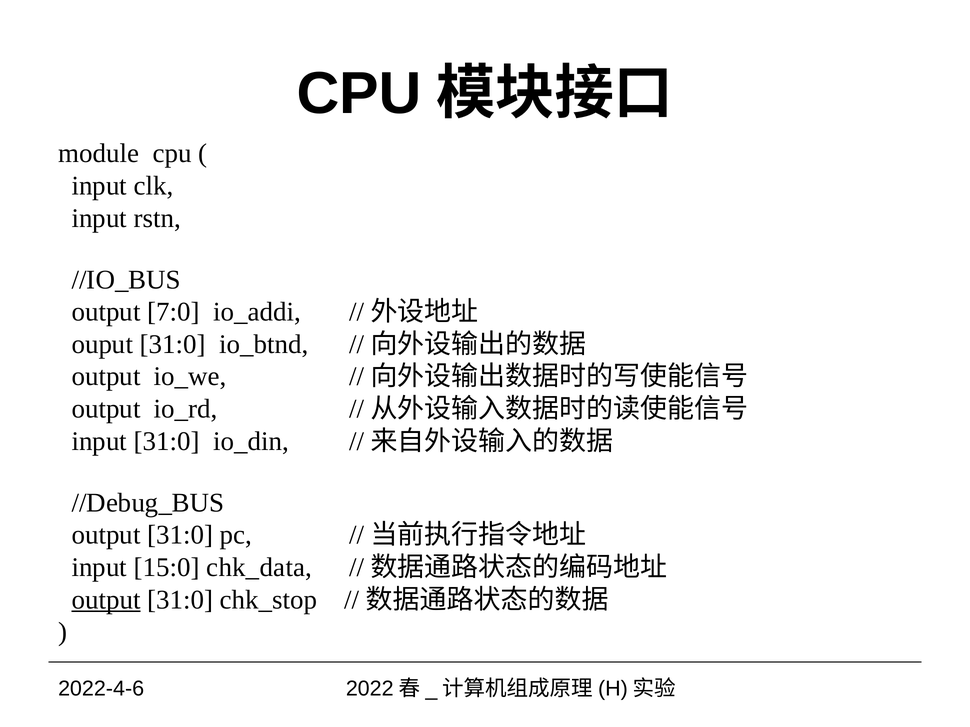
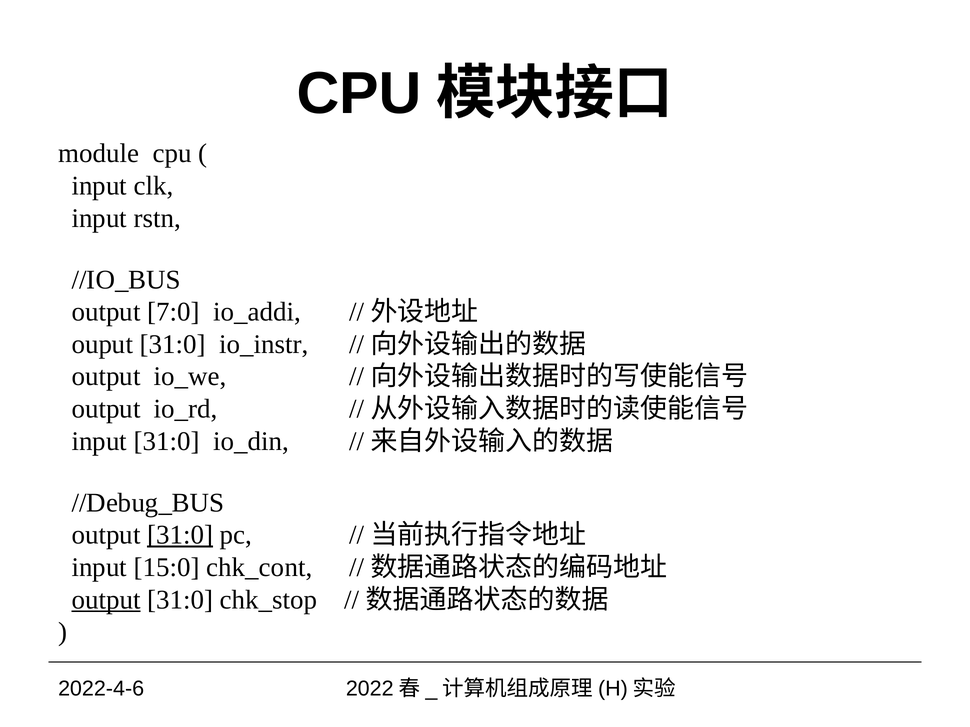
io_btnd: io_btnd -> io_instr (264, 345)
31:0 underline: none -> present (180, 535)
chk_data: chk_data -> chk_cont (259, 568)
